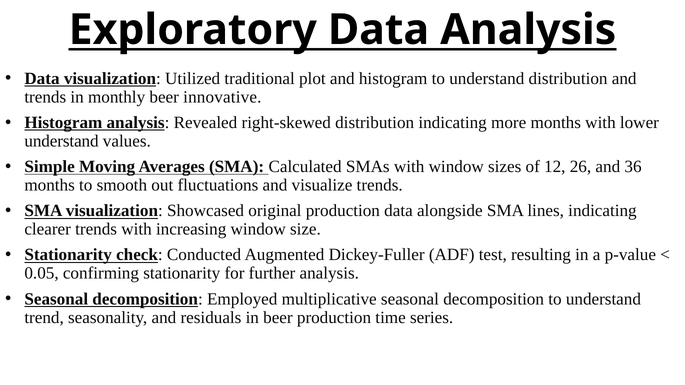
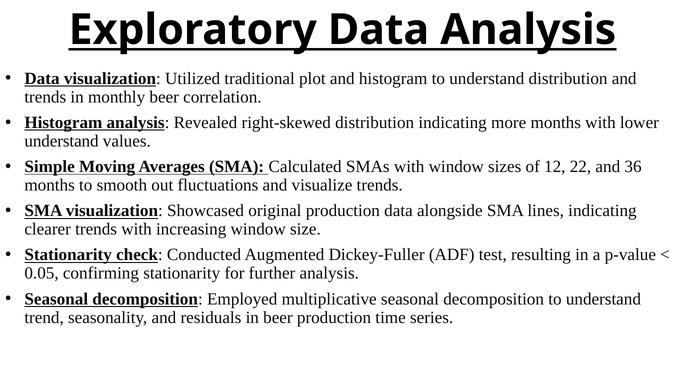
innovative: innovative -> correlation (222, 97)
26: 26 -> 22 (581, 167)
